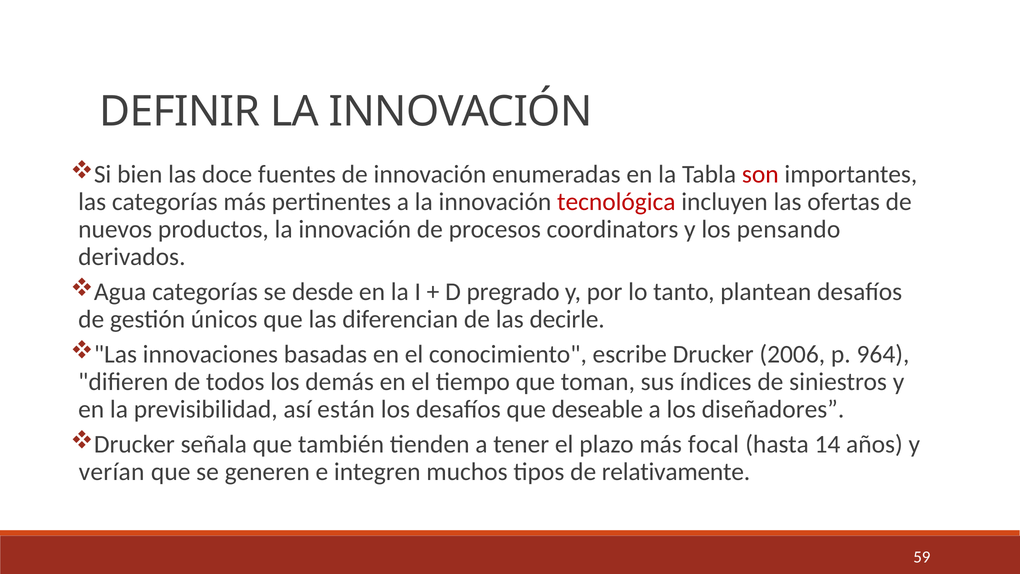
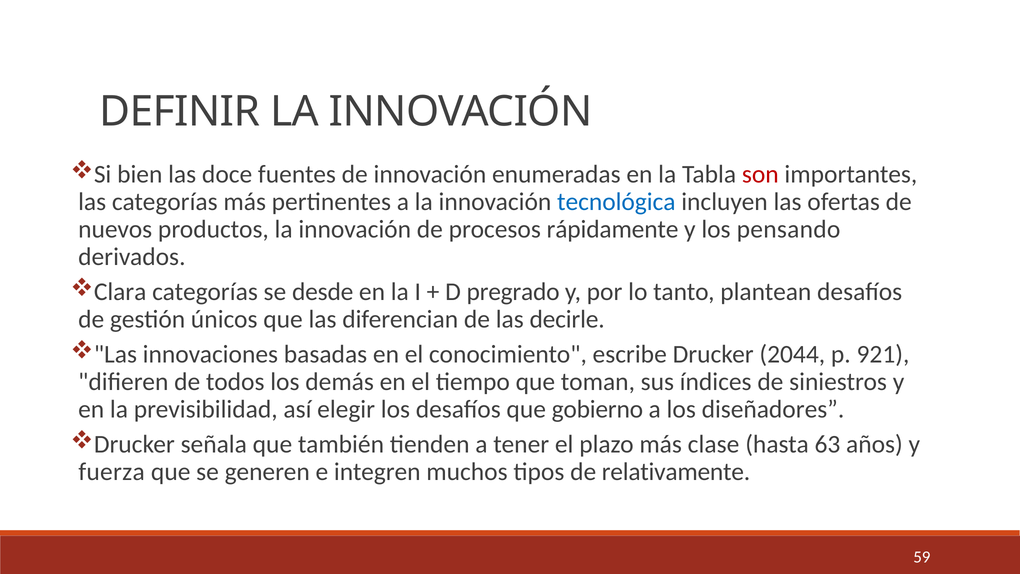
tecnológica colour: red -> blue (616, 202)
coordinators: coordinators -> rápidamente (613, 229)
Agua: Agua -> Clara (120, 292)
2006: 2006 -> 2044 (792, 354)
964: 964 -> 921 (883, 354)
están: están -> elegir (346, 409)
deseable: deseable -> gobierno (597, 409)
focal: focal -> clase (714, 444)
14: 14 -> 63 (827, 444)
verían: verían -> fuerza (112, 472)
